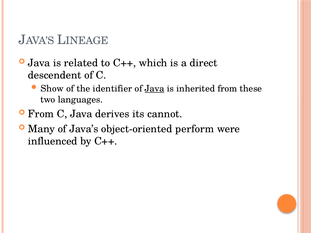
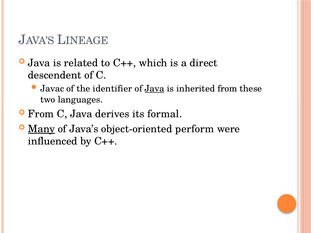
Show: Show -> Javac (52, 89)
cannot: cannot -> formal (165, 114)
Many underline: none -> present (41, 129)
